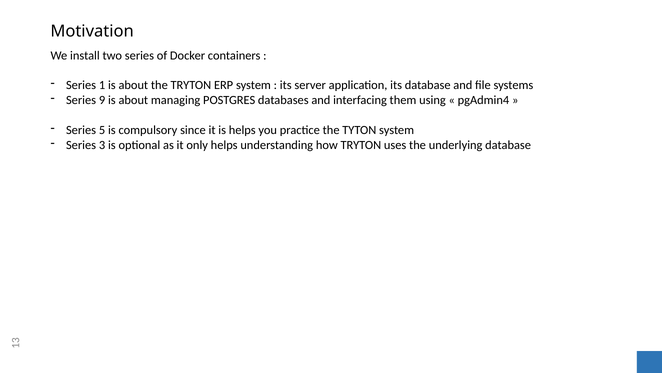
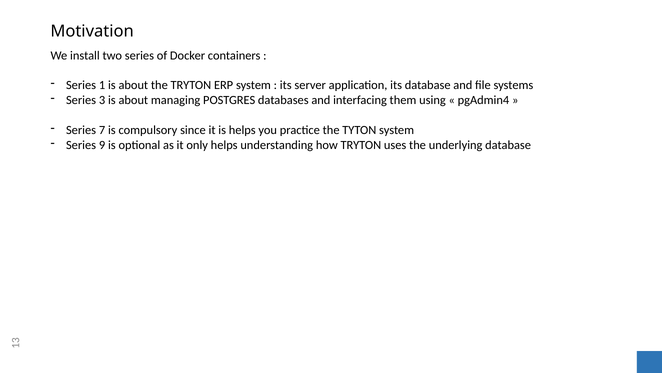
Series 9: 9 -> 3 (102, 100)
5: 5 -> 7 (102, 130)
Series 3: 3 -> 9 (102, 145)
